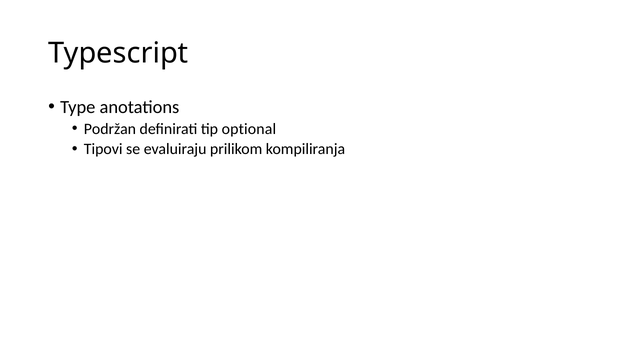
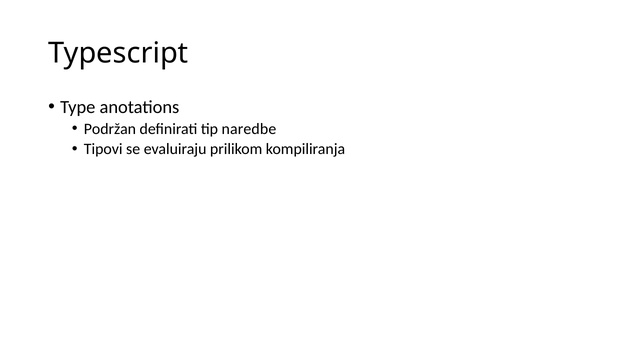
optional: optional -> naredbe (249, 129)
